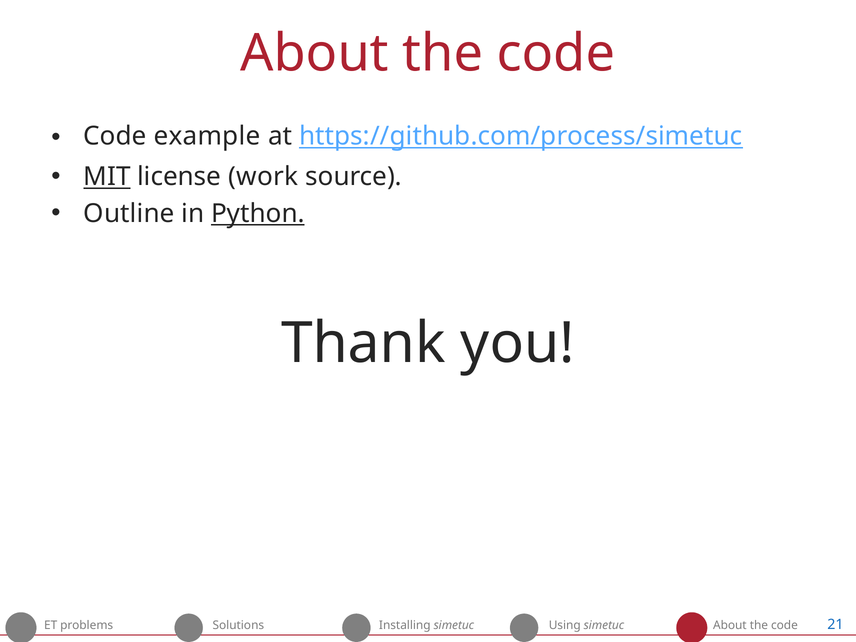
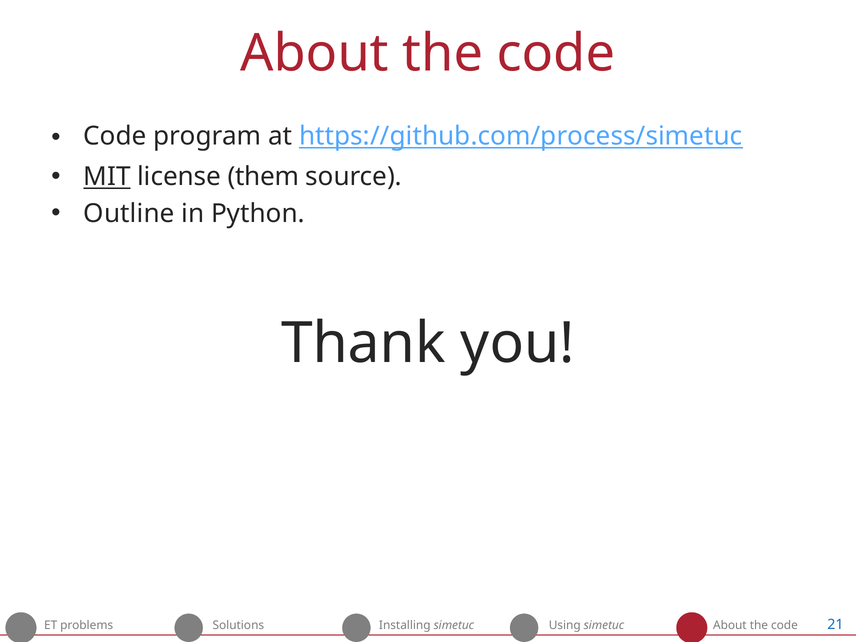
example: example -> program (207, 136)
work: work -> them (263, 177)
Python underline: present -> none (258, 213)
